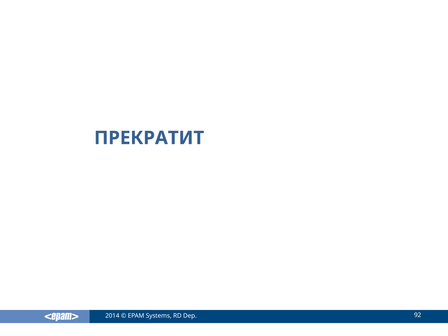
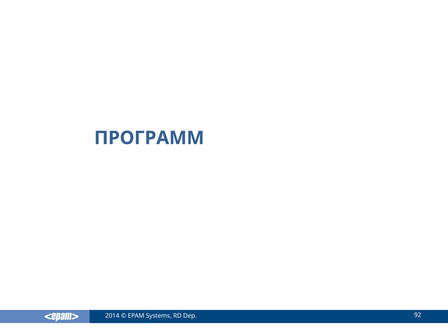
ПРЕКРАТИТ: ПРЕКРАТИТ -> ПРОГРАММ (149, 138)
